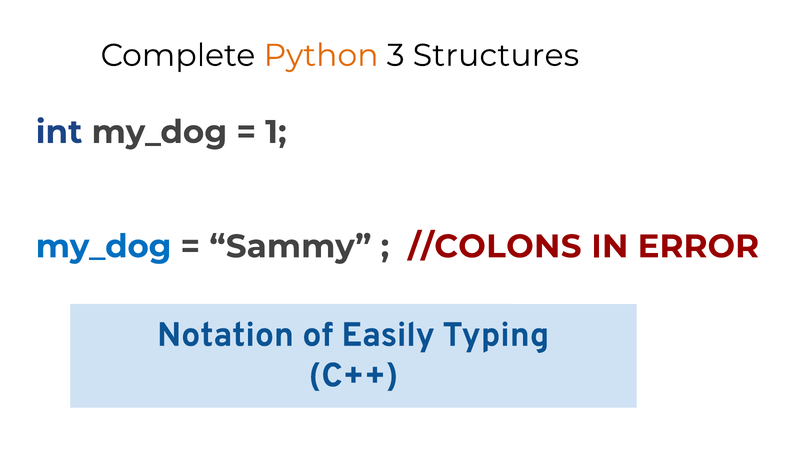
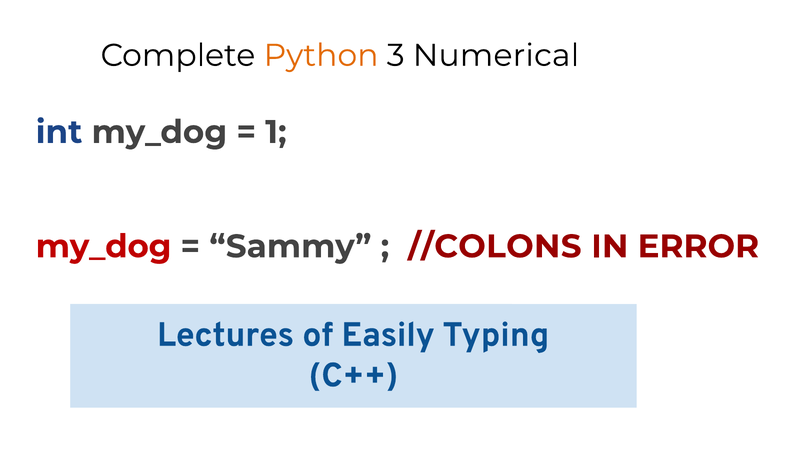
Structures: Structures -> Numerical (496, 55)
my_dog colour: blue -> red (104, 247)
Notation: Notation -> Lectures (226, 335)
